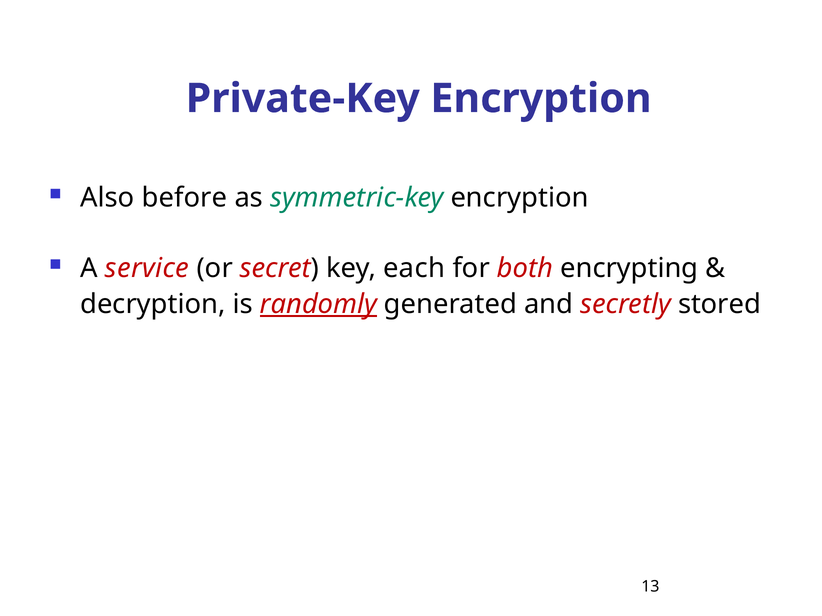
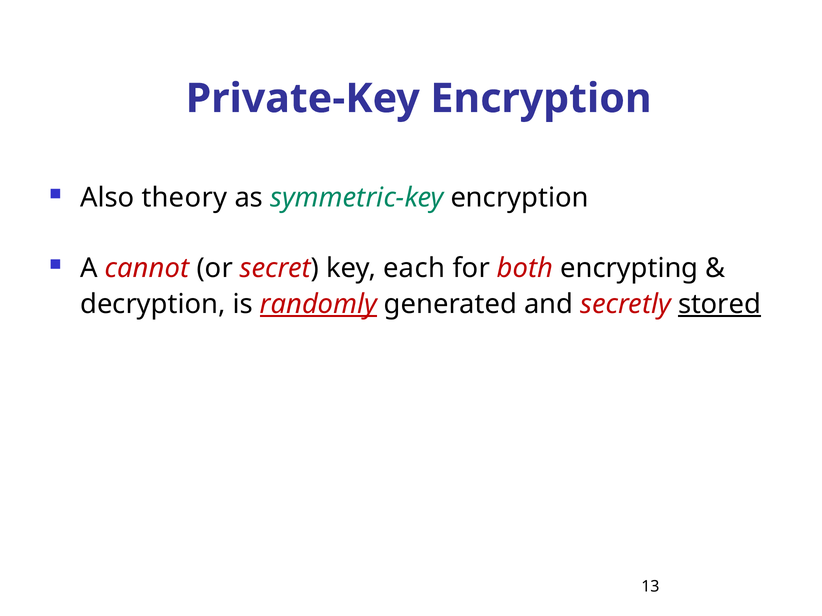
before: before -> theory (184, 198)
service: service -> cannot (147, 268)
stored underline: none -> present (720, 304)
